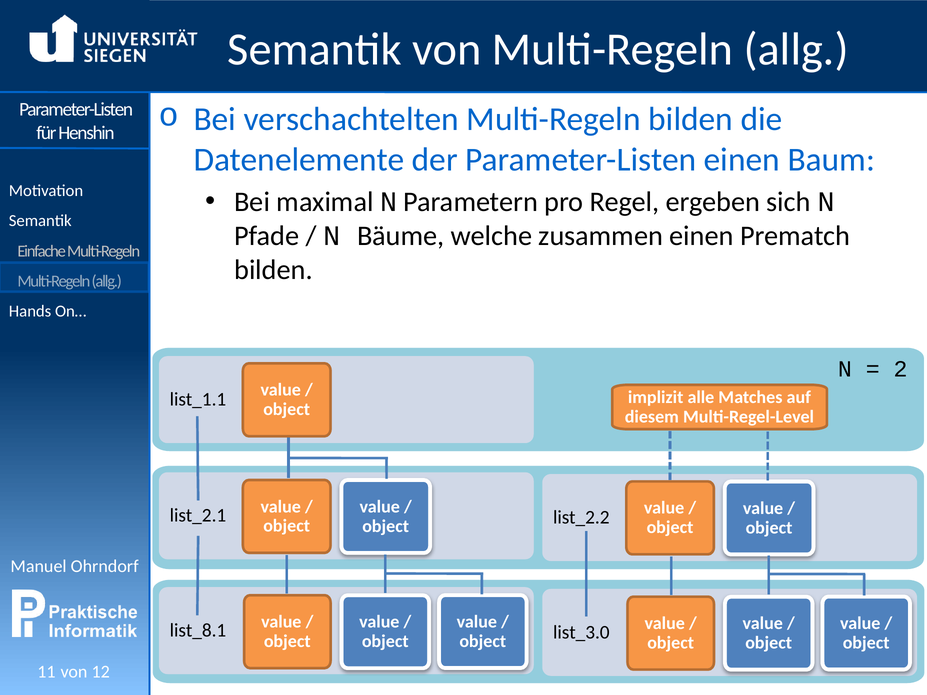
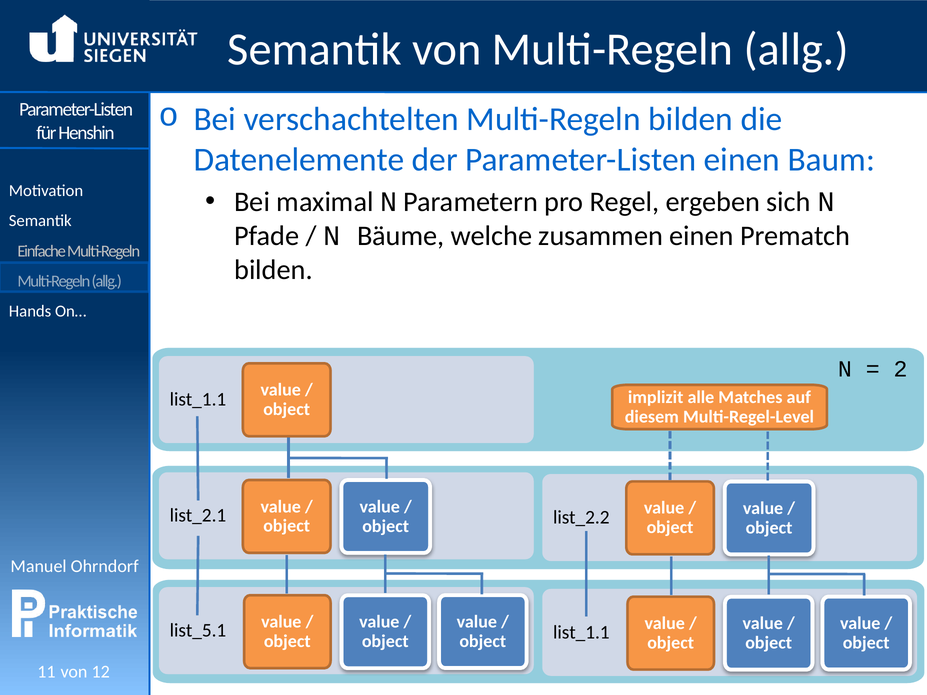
list_8.1: list_8.1 -> list_5.1 (198, 631)
object list_3.0: list_3.0 -> list_1.1 (581, 632)
